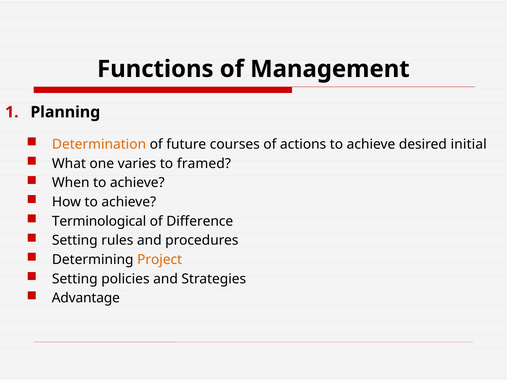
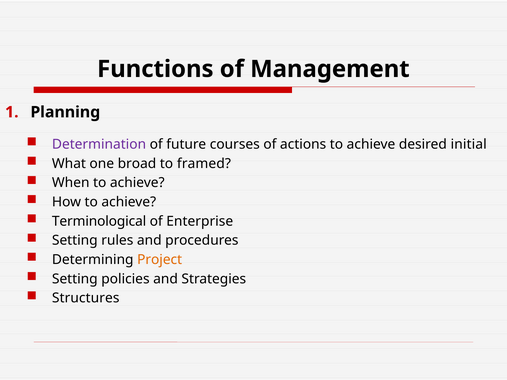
Determination colour: orange -> purple (99, 144)
varies: varies -> broad (137, 164)
Difference: Difference -> Enterprise (200, 221)
Advantage: Advantage -> Structures (86, 298)
